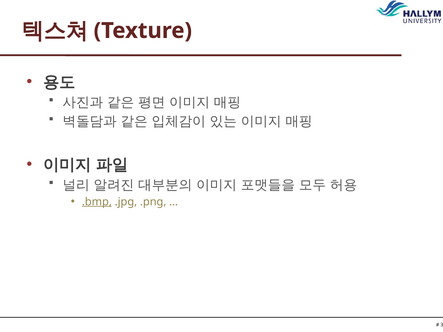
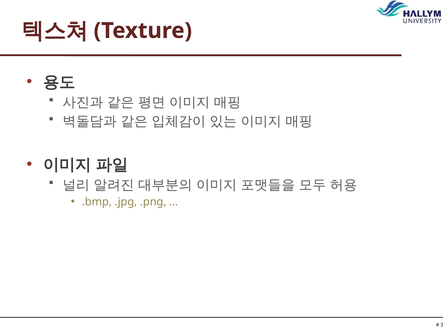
.bmp underline: present -> none (97, 202)
